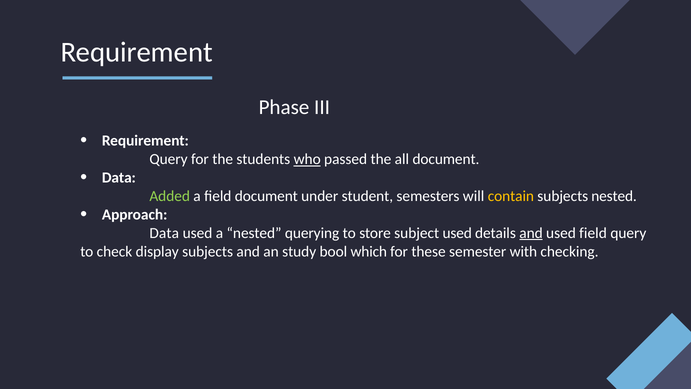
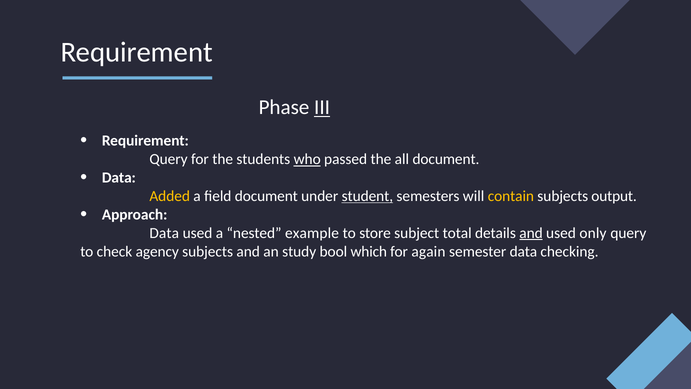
III underline: none -> present (322, 107)
Added colour: light green -> yellow (170, 196)
student underline: none -> present (367, 196)
subjects nested: nested -> output (614, 196)
querying: querying -> example (312, 233)
subject used: used -> total (457, 233)
used field: field -> only (593, 233)
display: display -> agency (157, 251)
these: these -> again (428, 251)
semester with: with -> data (523, 251)
